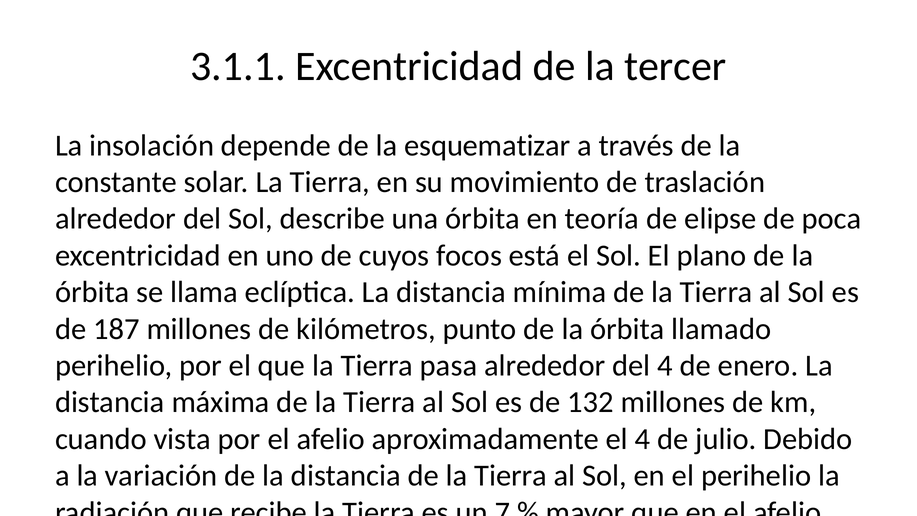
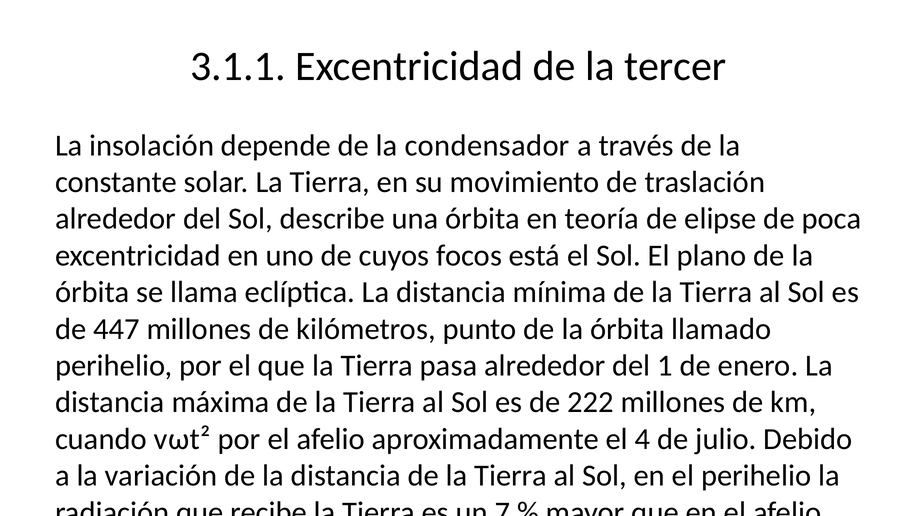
esquematizar: esquematizar -> condensador (487, 145)
187: 187 -> 447 (116, 329)
del 4: 4 -> 1 (665, 366)
132: 132 -> 222 (590, 402)
vista: vista -> vωt² (182, 439)
